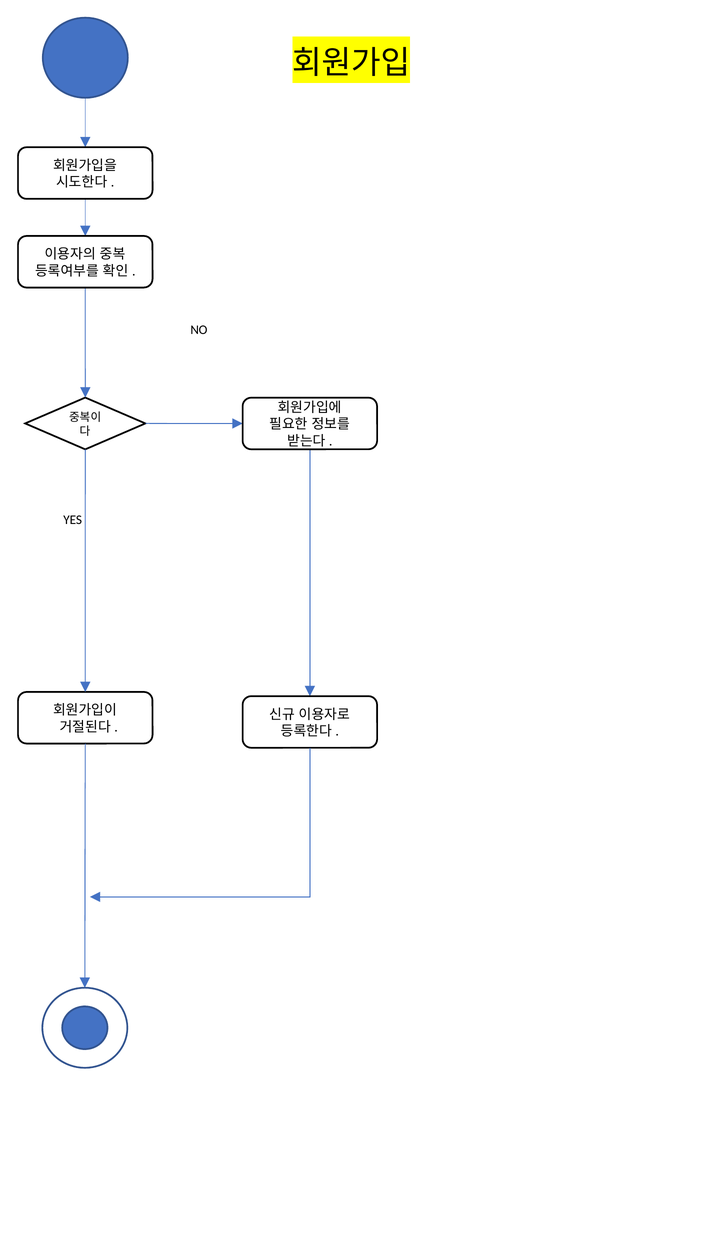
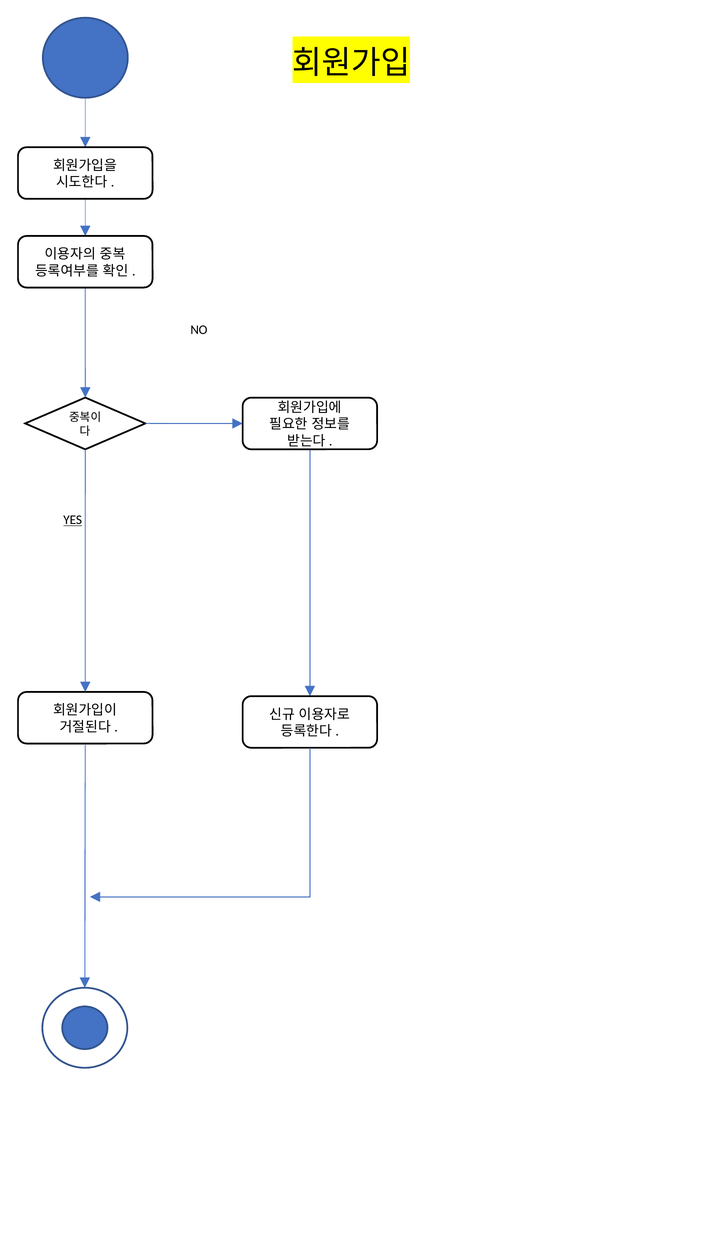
YES underline: none -> present (73, 520)
